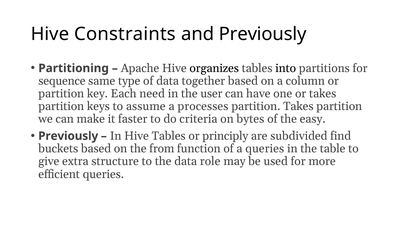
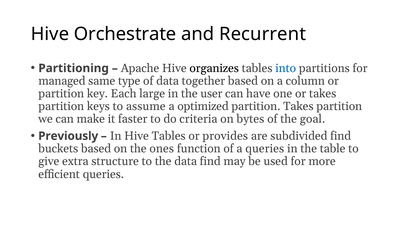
Constraints: Constraints -> Orchestrate (125, 34)
and Previously: Previously -> Recurrent (263, 34)
into colour: black -> blue (286, 68)
sequence: sequence -> managed (62, 81)
need: need -> large (152, 94)
processes: processes -> optimized (203, 106)
easy: easy -> goal (313, 119)
principly: principly -> provides (225, 136)
from: from -> ones (162, 149)
data role: role -> find (210, 162)
